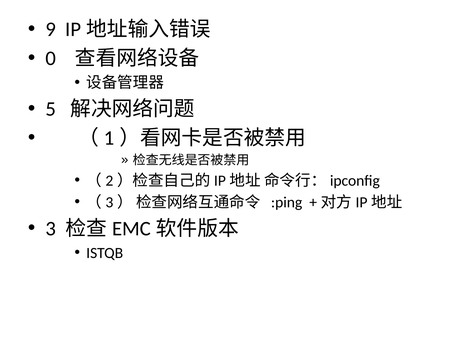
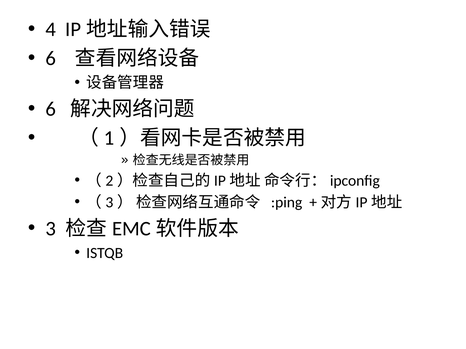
9: 9 -> 4 (51, 29)
0: 0 -> 6 (51, 58)
5: 5 -> 6 (51, 109)
